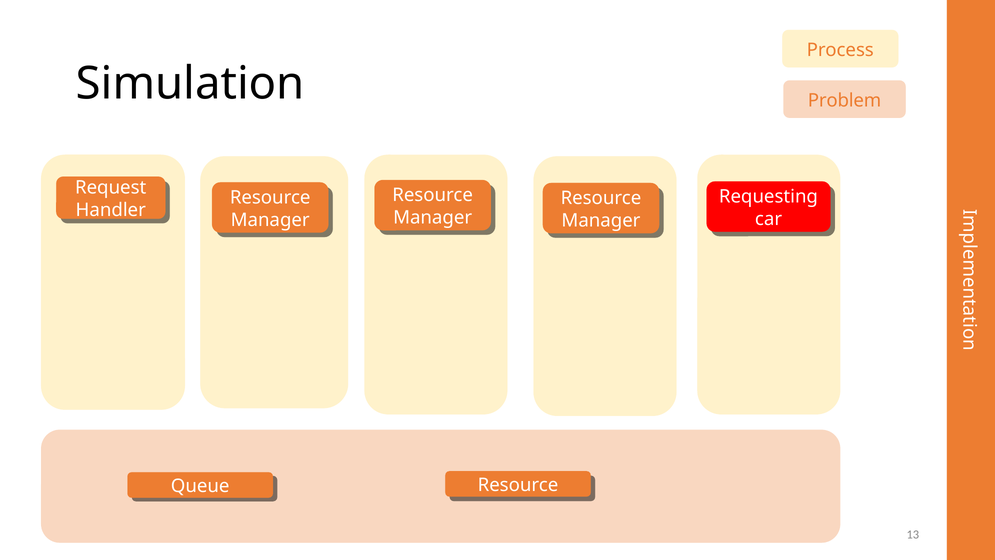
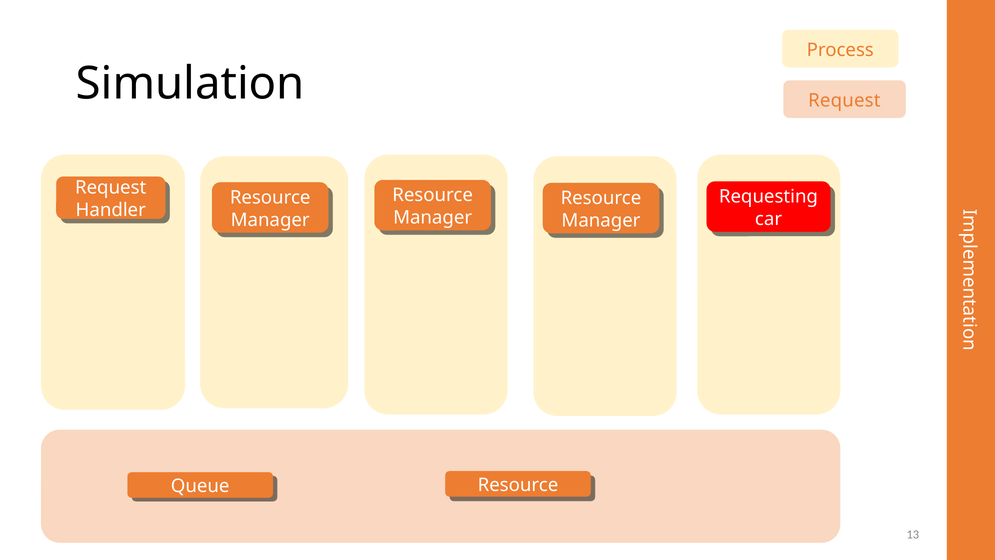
Problem: Problem -> Request (844, 100)
